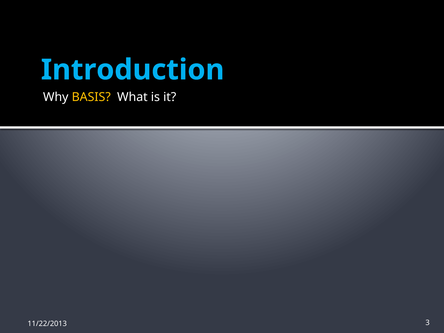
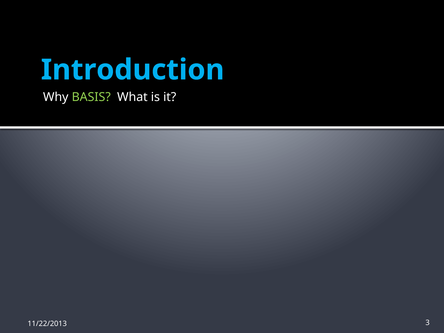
BASIS colour: yellow -> light green (91, 97)
